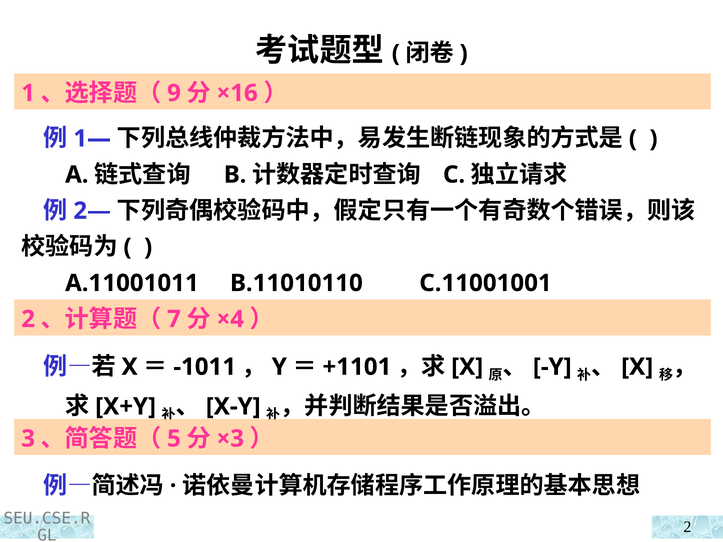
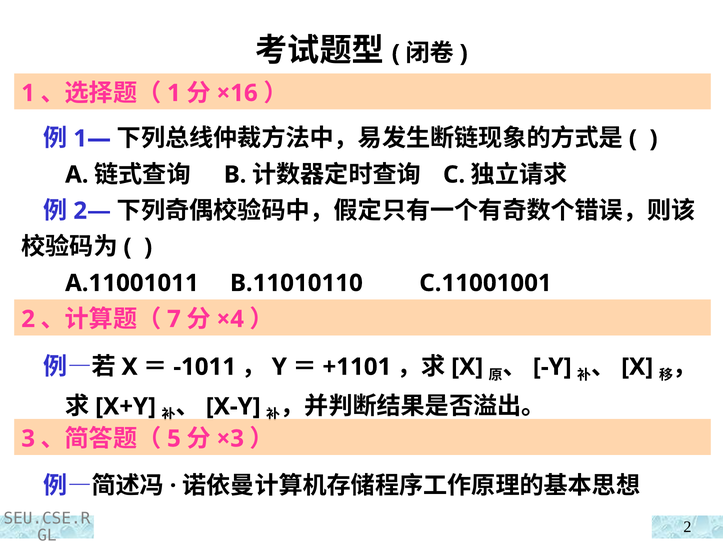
9: 9 -> 1 (174, 93)
